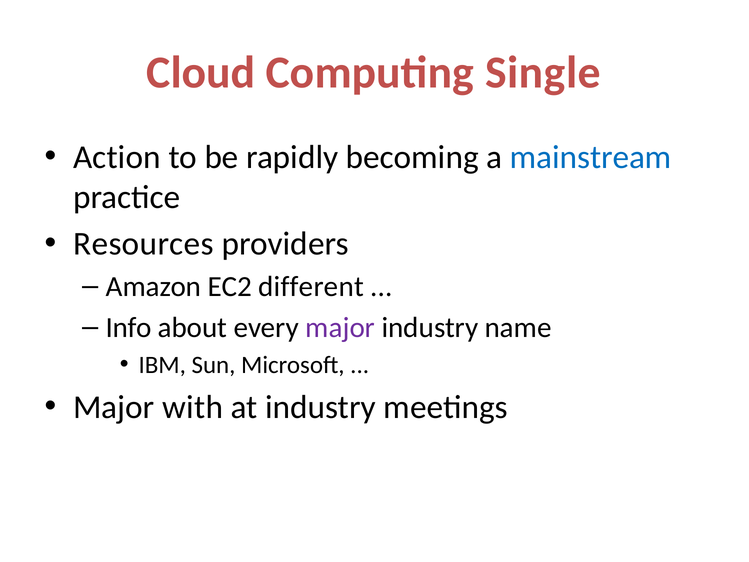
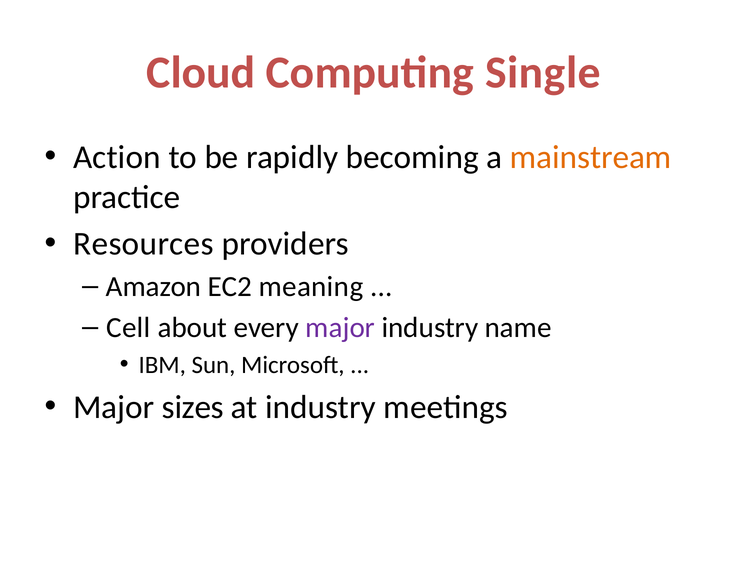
mainstream colour: blue -> orange (591, 157)
different: different -> meaning (311, 287)
Info: Info -> Cell (128, 328)
with: with -> sizes (193, 407)
